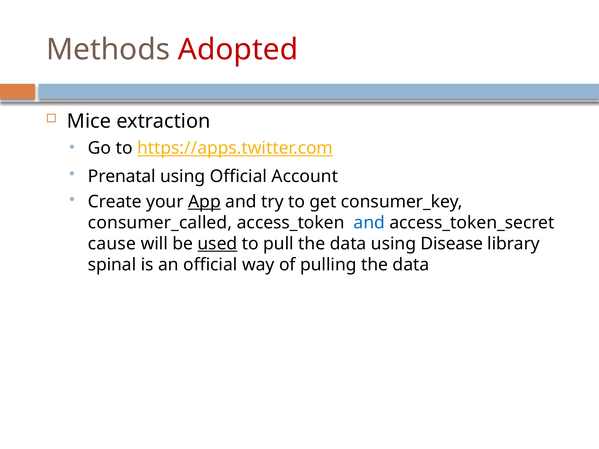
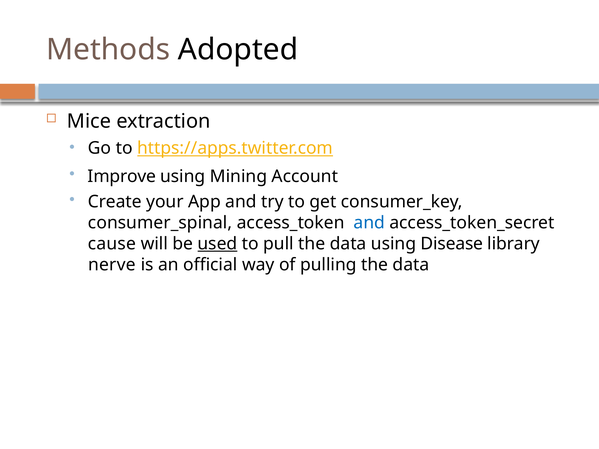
Adopted colour: red -> black (238, 49)
Prenatal: Prenatal -> Improve (122, 176)
using Official: Official -> Mining (238, 176)
App underline: present -> none (204, 202)
consumer_called: consumer_called -> consumer_spinal (160, 223)
spinal: spinal -> nerve (112, 265)
